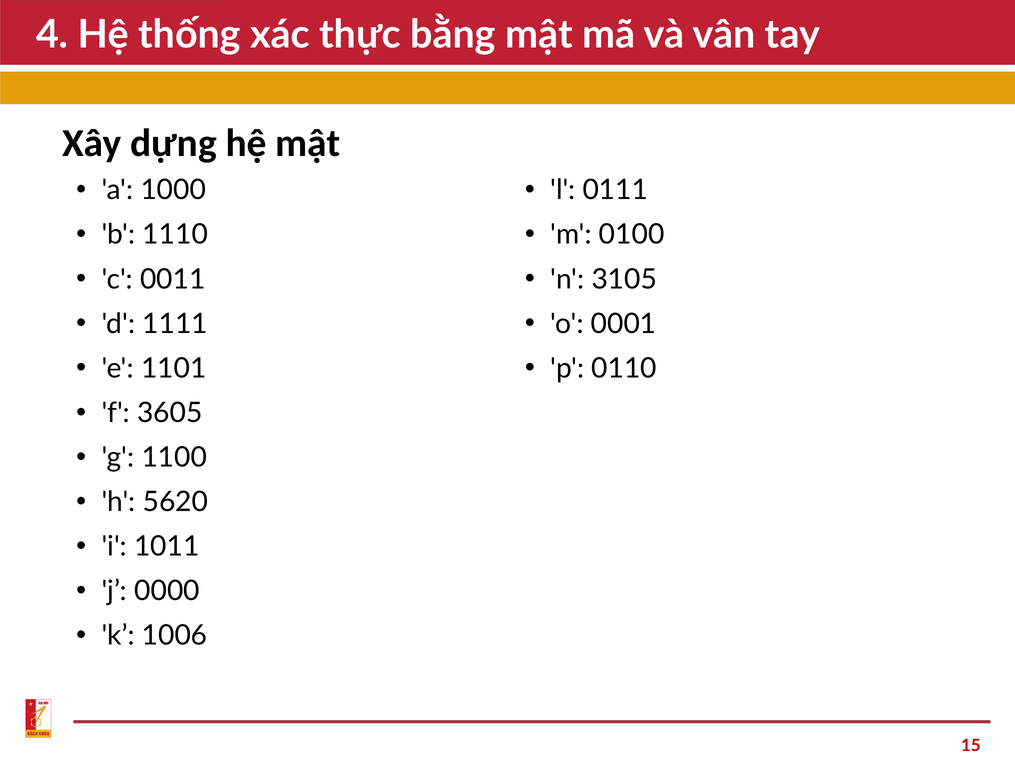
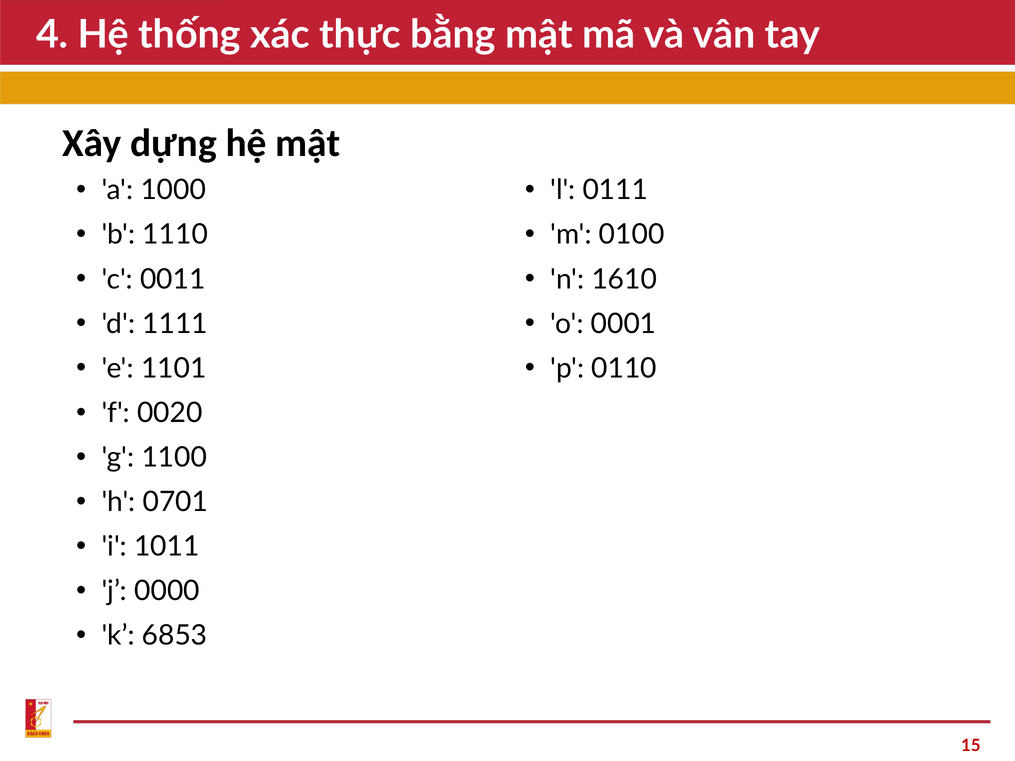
3105: 3105 -> 1610 (624, 279)
3605: 3605 -> 0020 (170, 413)
5620: 5620 -> 0701 (175, 502)
1006: 1006 -> 6853 (175, 636)
